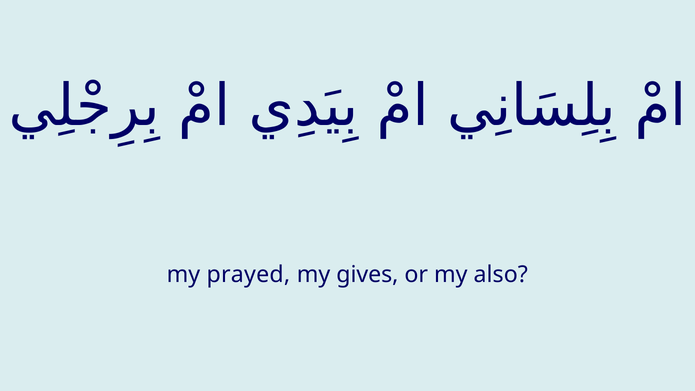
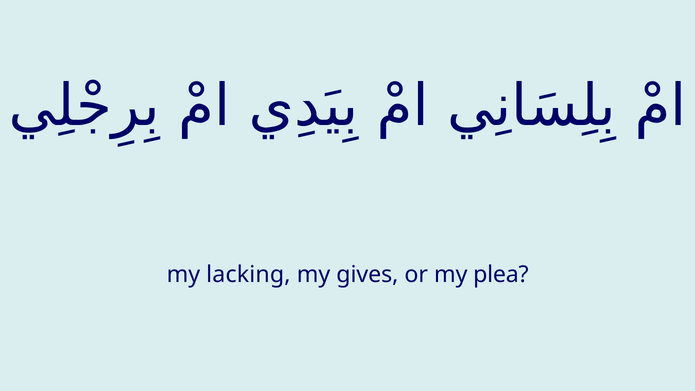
prayed: prayed -> lacking (248, 274)
also: also -> plea (501, 274)
